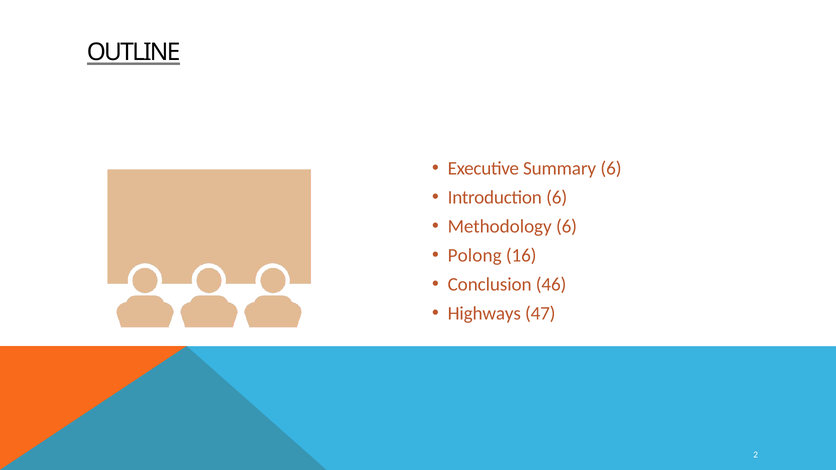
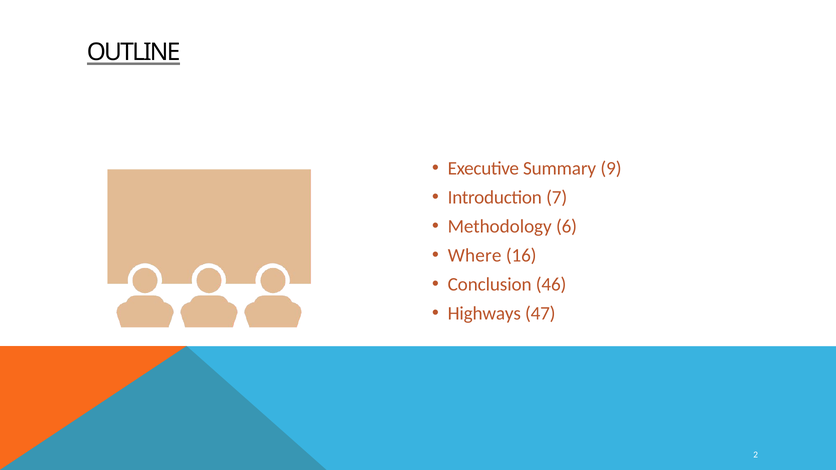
Summary 6: 6 -> 9 (611, 168)
Introduction 6: 6 -> 7 (557, 197)
Polong: Polong -> Where (475, 256)
